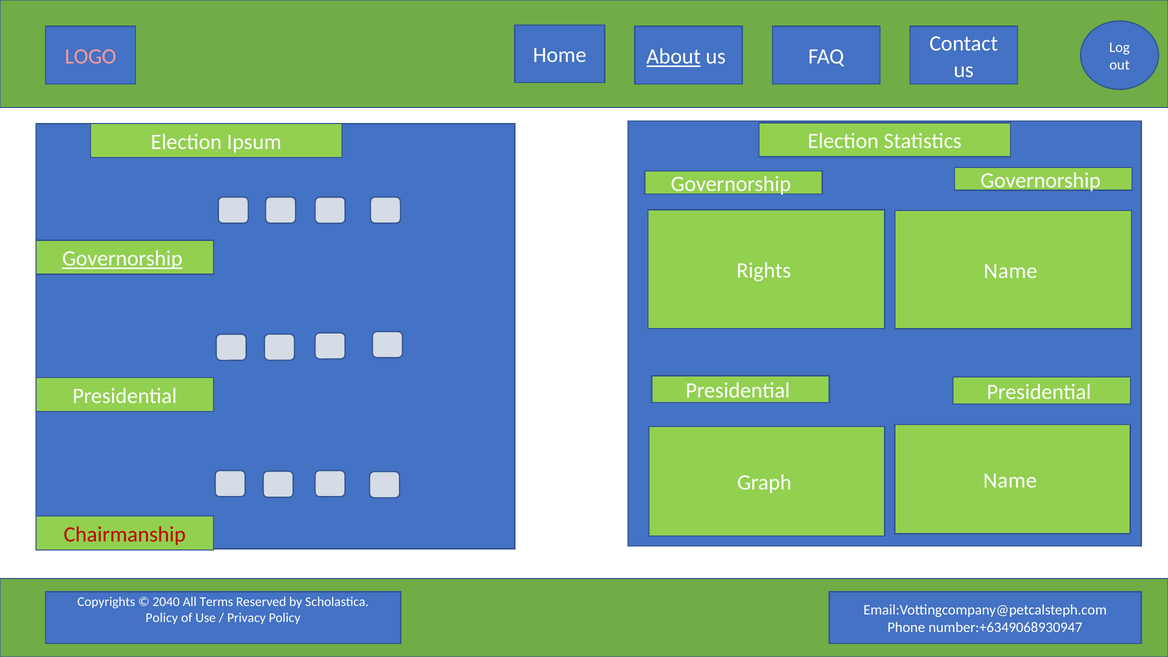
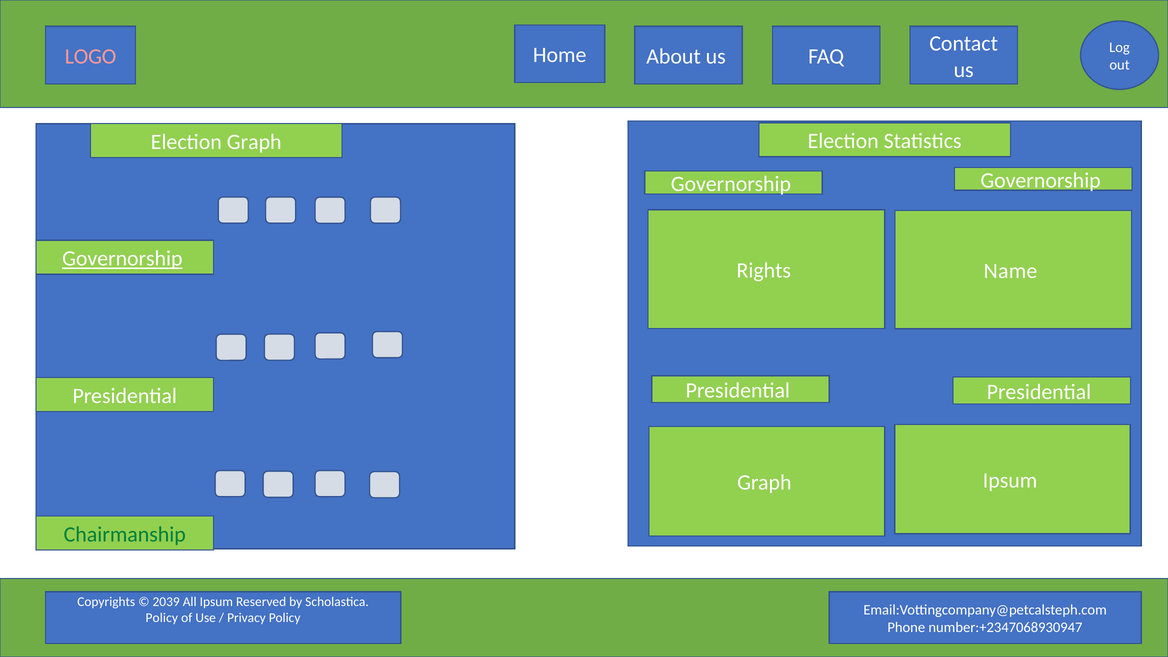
About underline: present -> none (673, 57)
Election Ipsum: Ipsum -> Graph (254, 142)
Name: Name -> Ipsum (1010, 481)
Chairmanship colour: red -> green (125, 534)
2040: 2040 -> 2039 (166, 602)
All Terms: Terms -> Ipsum (216, 602)
number:+6349068930947: number:+6349068930947 -> number:+2347068930947 (1005, 627)
